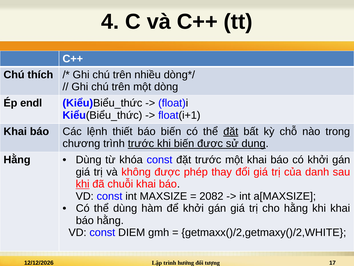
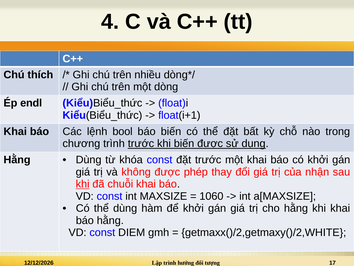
thiết: thiết -> bool (123, 131)
đặt underline: present -> none (231, 131)
danh: danh -> nhận (317, 172)
2082: 2082 -> 1060 (211, 196)
